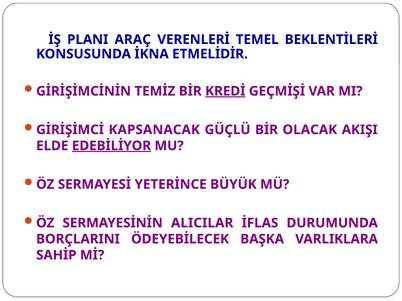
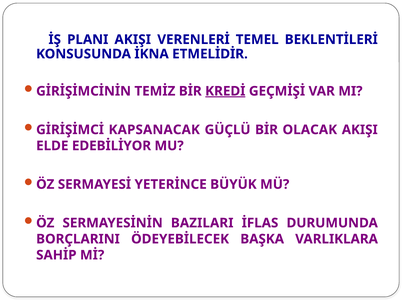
PLANI ARAÇ: ARAÇ -> AKIŞI (133, 40)
EDEBİLİYOR underline: present -> none (111, 146)
ALICILAR: ALICILAR -> BAZILARI (202, 223)
